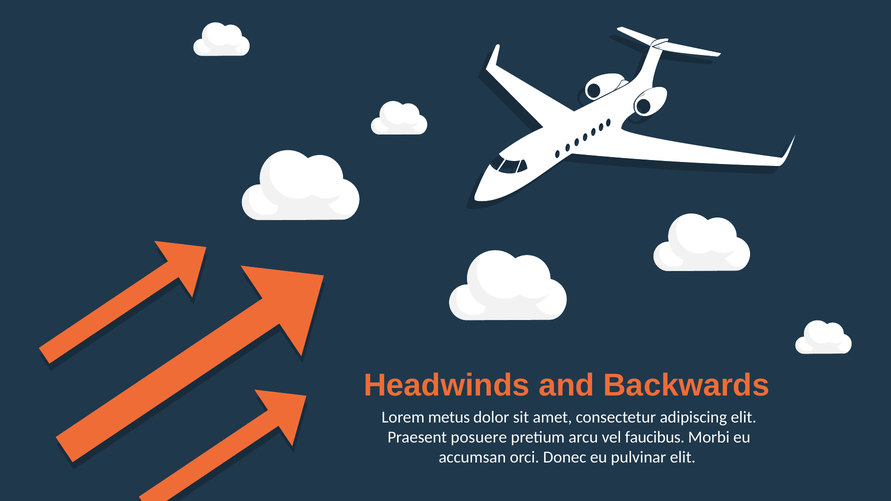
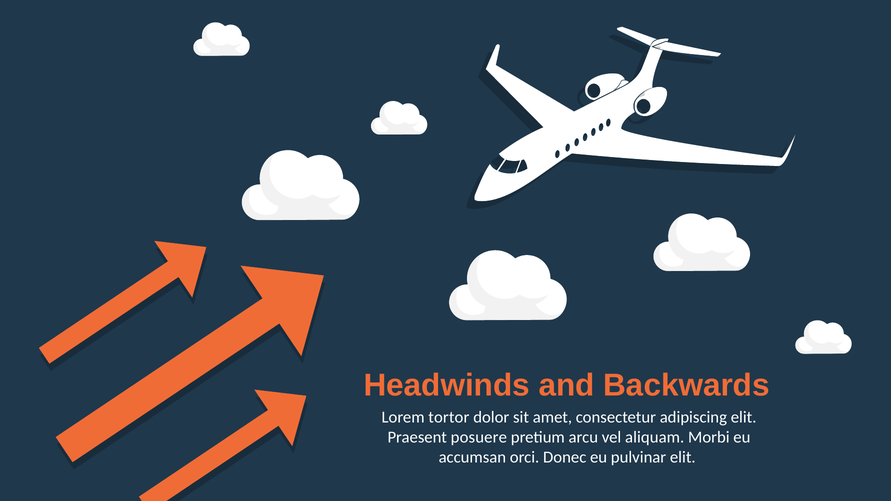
metus: metus -> tortor (449, 417)
faucibus: faucibus -> aliquam (655, 437)
